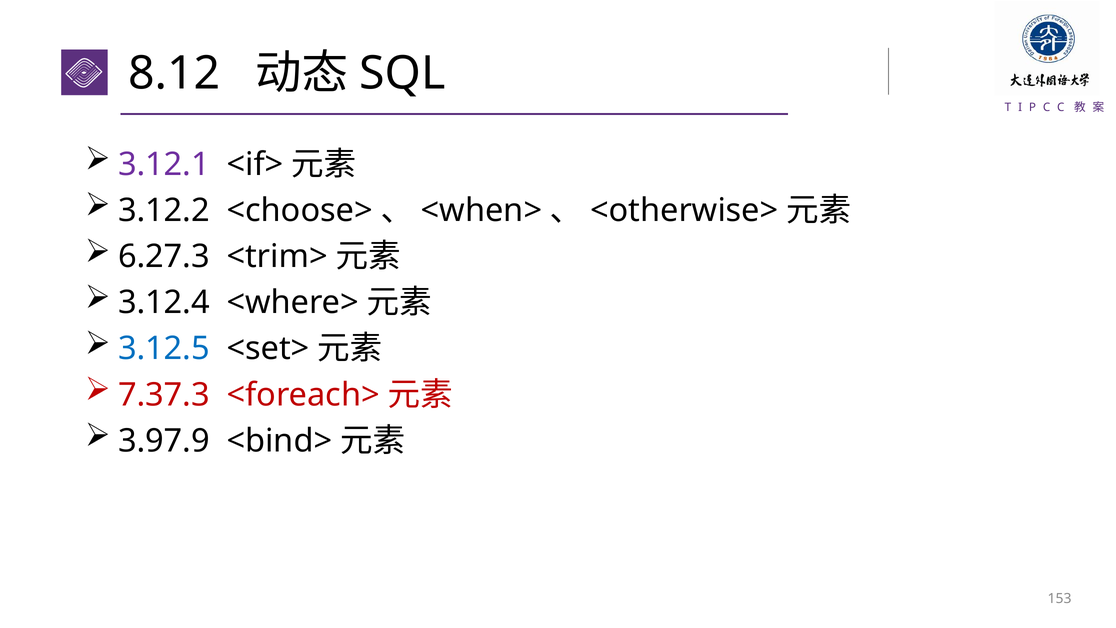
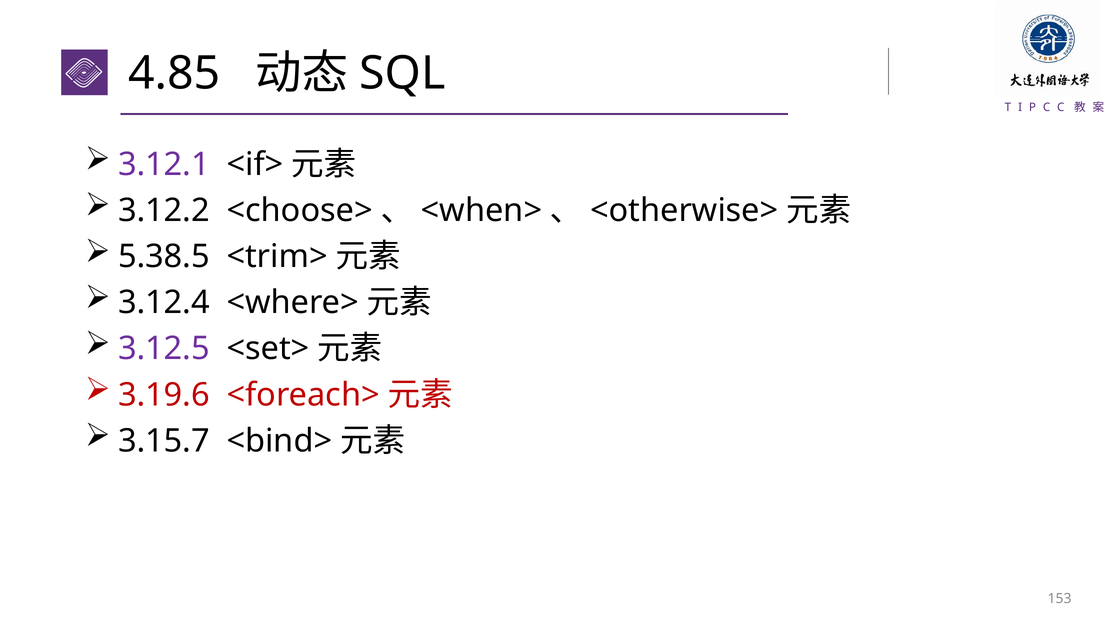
8.12: 8.12 -> 4.85 (174, 73)
6.27.3: 6.27.3 -> 5.38.5 (164, 256)
3.12.5 colour: blue -> purple (164, 349)
7.37.3: 7.37.3 -> 3.19.6 (164, 395)
3.97.9: 3.97.9 -> 3.15.7 (164, 441)
